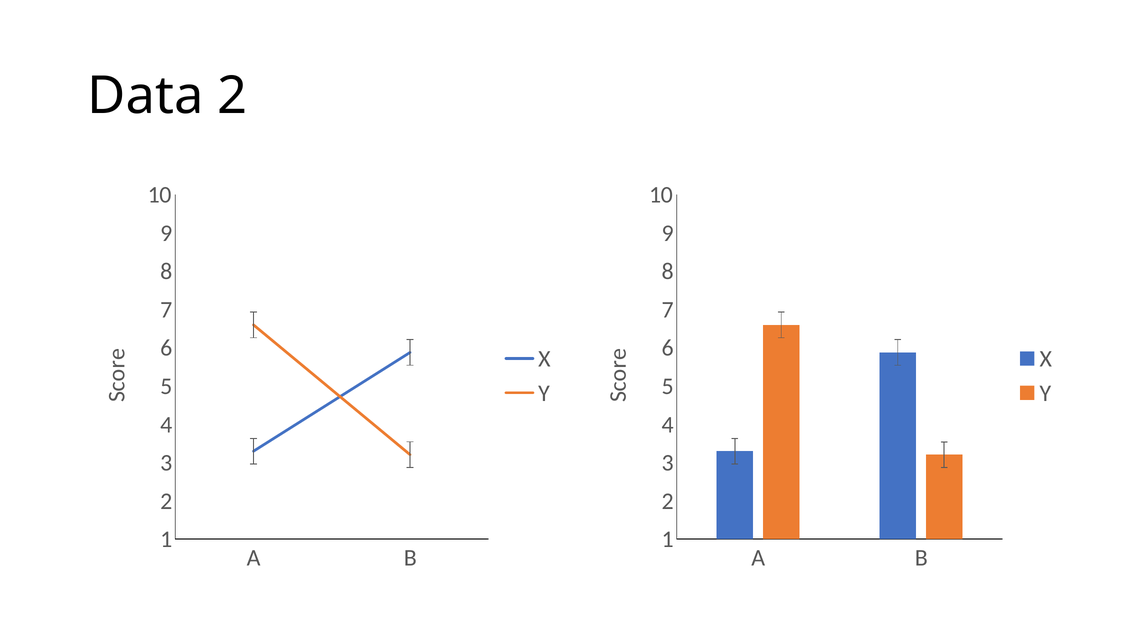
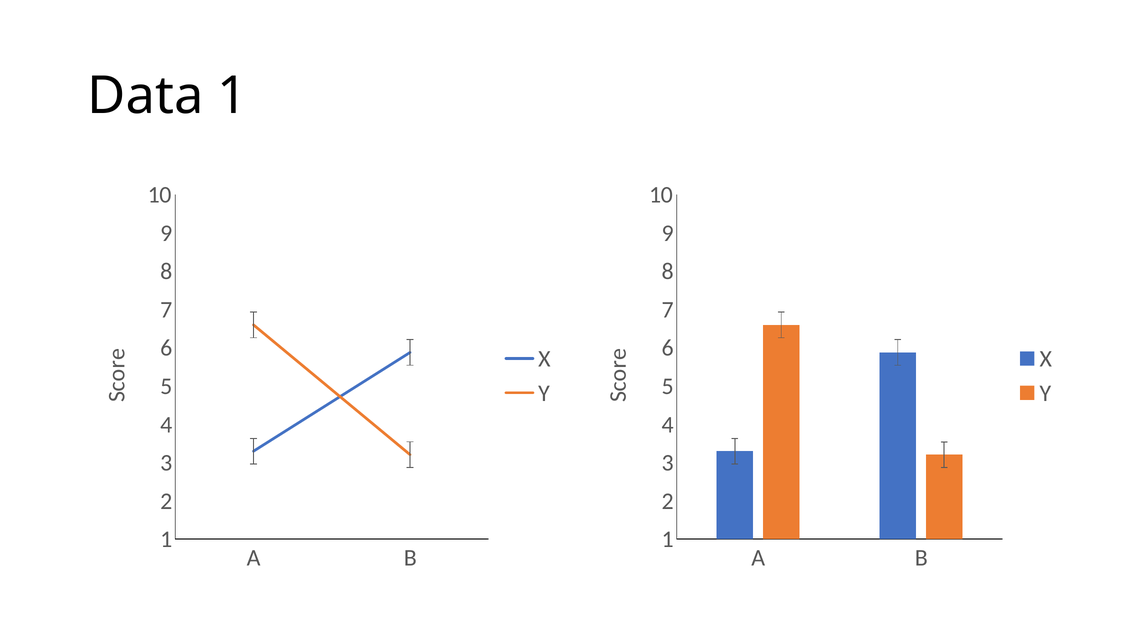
Data 2: 2 -> 1 (232, 96)
